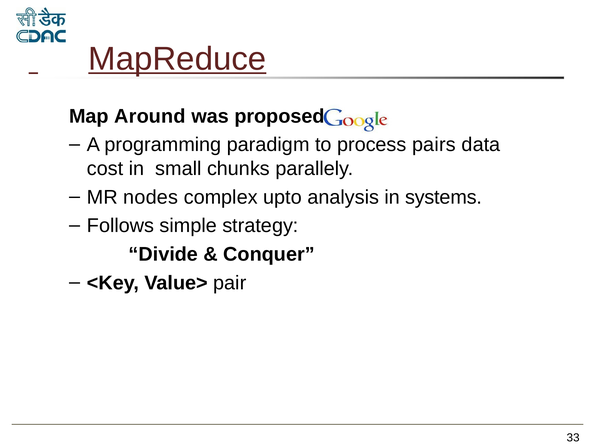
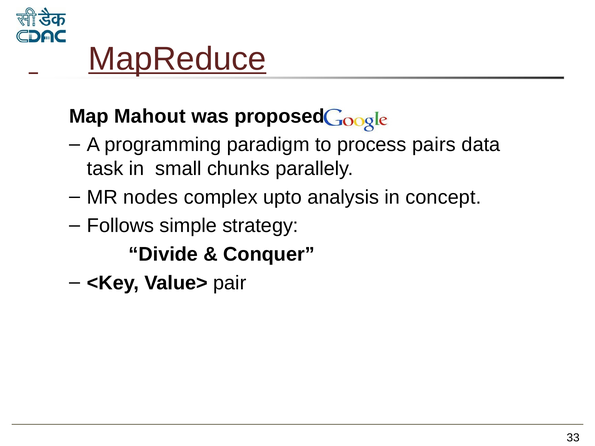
Around: Around -> Mahout (150, 116)
cost: cost -> task (105, 169)
systems: systems -> concept (443, 197)
